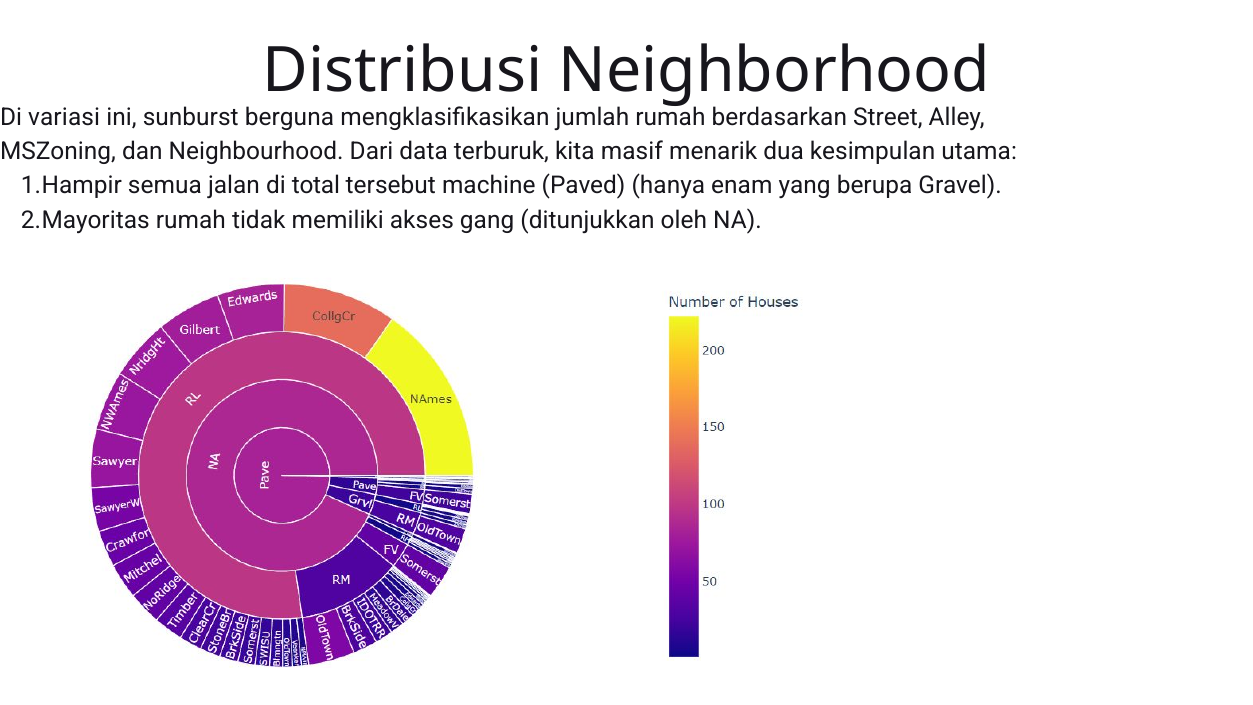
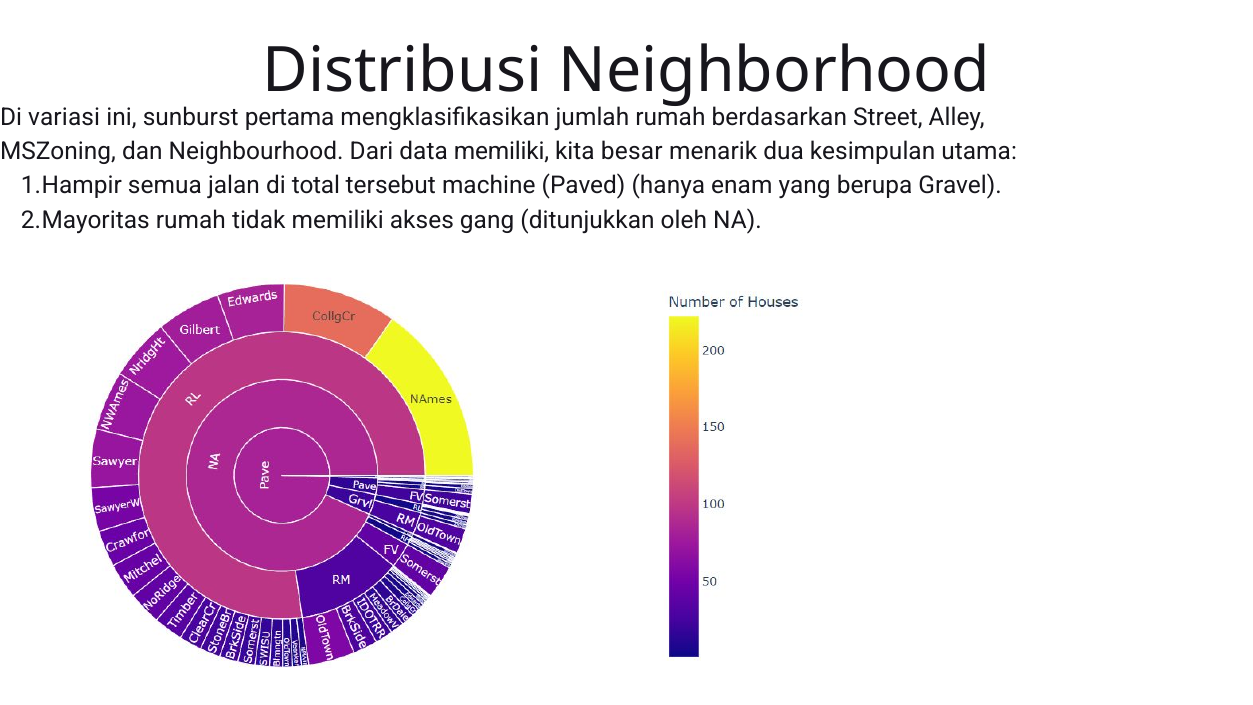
berguna: berguna -> pertama (290, 117)
data terburuk: terburuk -> memiliki (502, 152)
masif: masif -> besar (632, 152)
